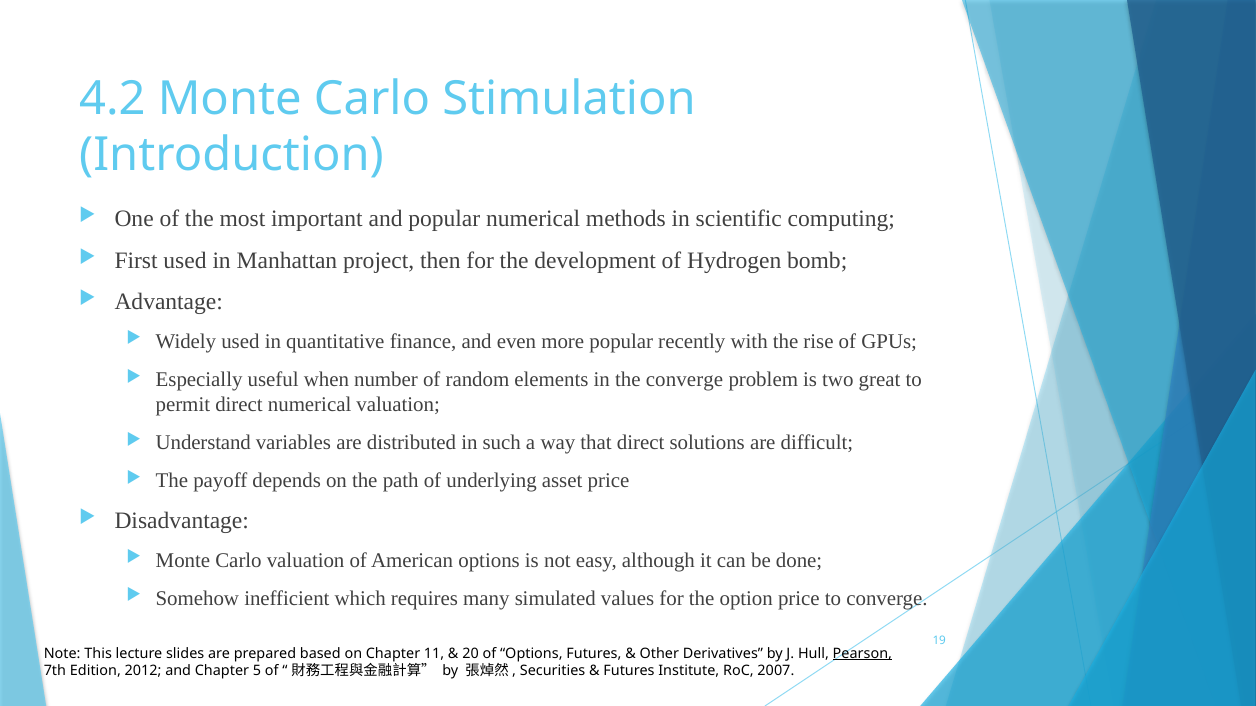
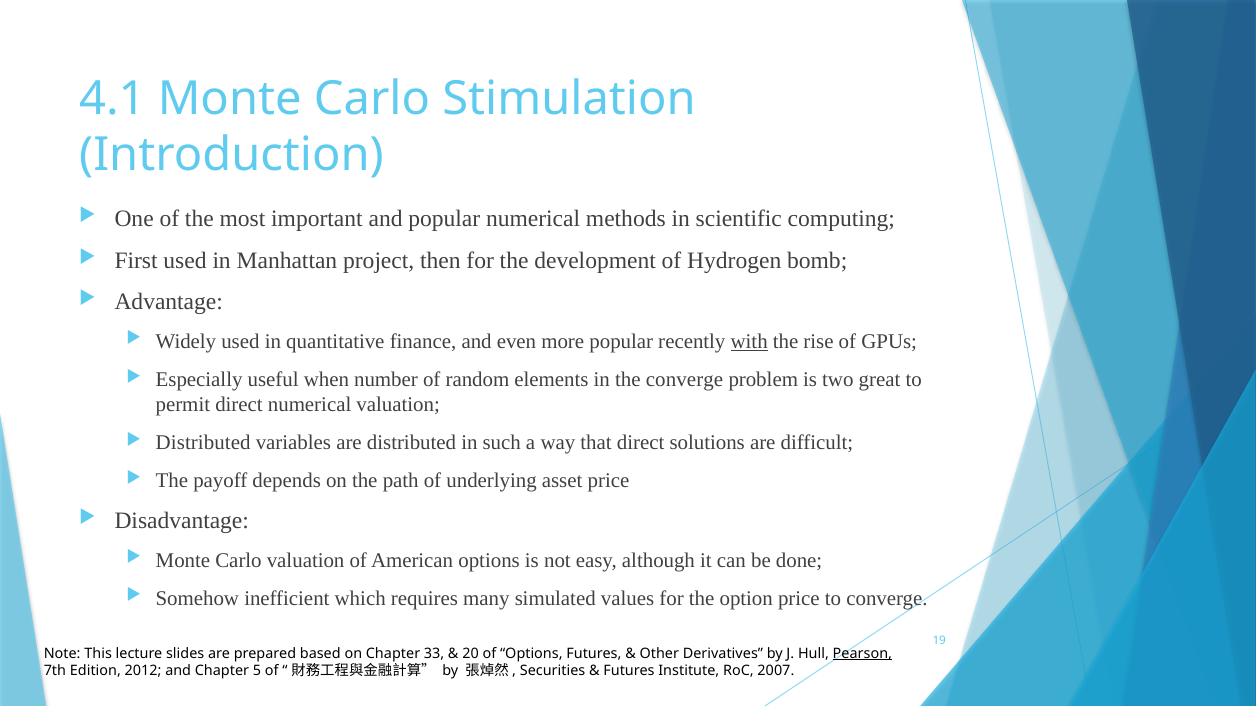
4.2: 4.2 -> 4.1 (112, 99)
with underline: none -> present (749, 342)
Understand: Understand -> Distributed (203, 443)
11: 11 -> 33 (434, 654)
